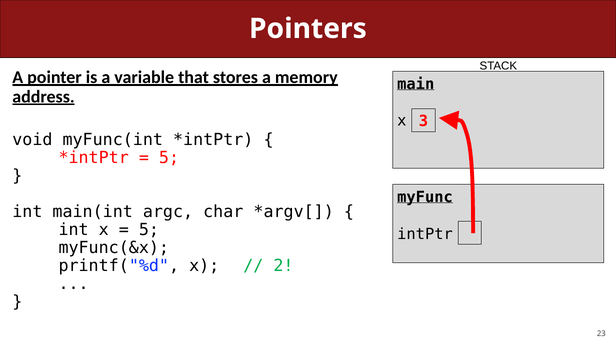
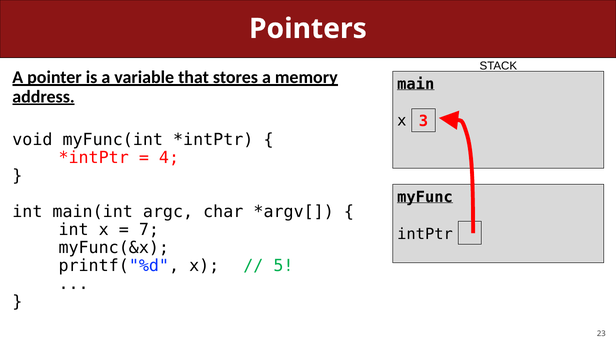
5: 5 -> 4 (169, 158)
5: 5 -> 7 (149, 230)
2: 2 -> 5 (283, 266)
